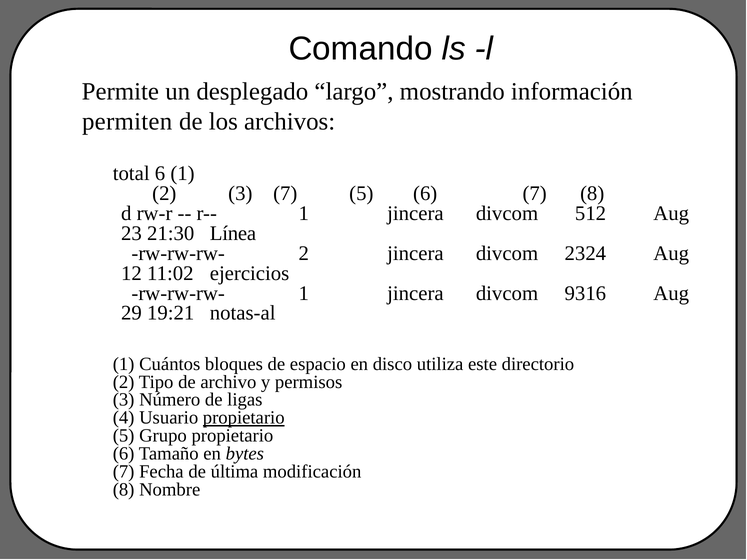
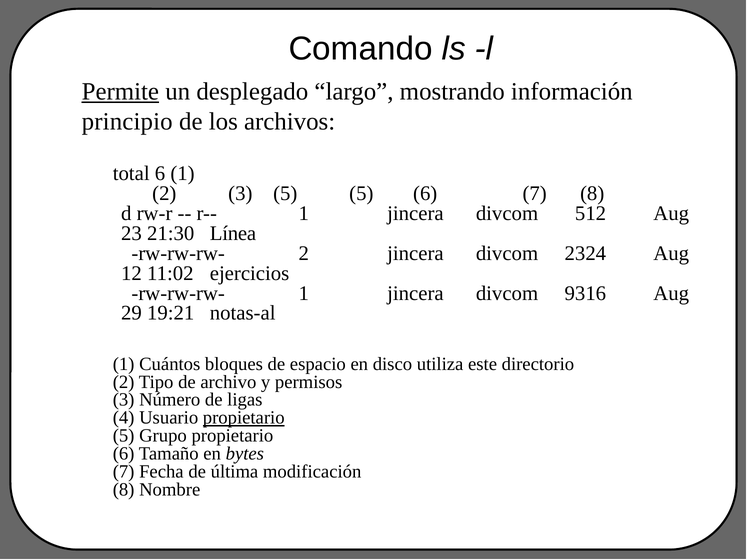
Permite underline: none -> present (120, 92)
permiten: permiten -> principio (127, 122)
3 7: 7 -> 5 (285, 194)
